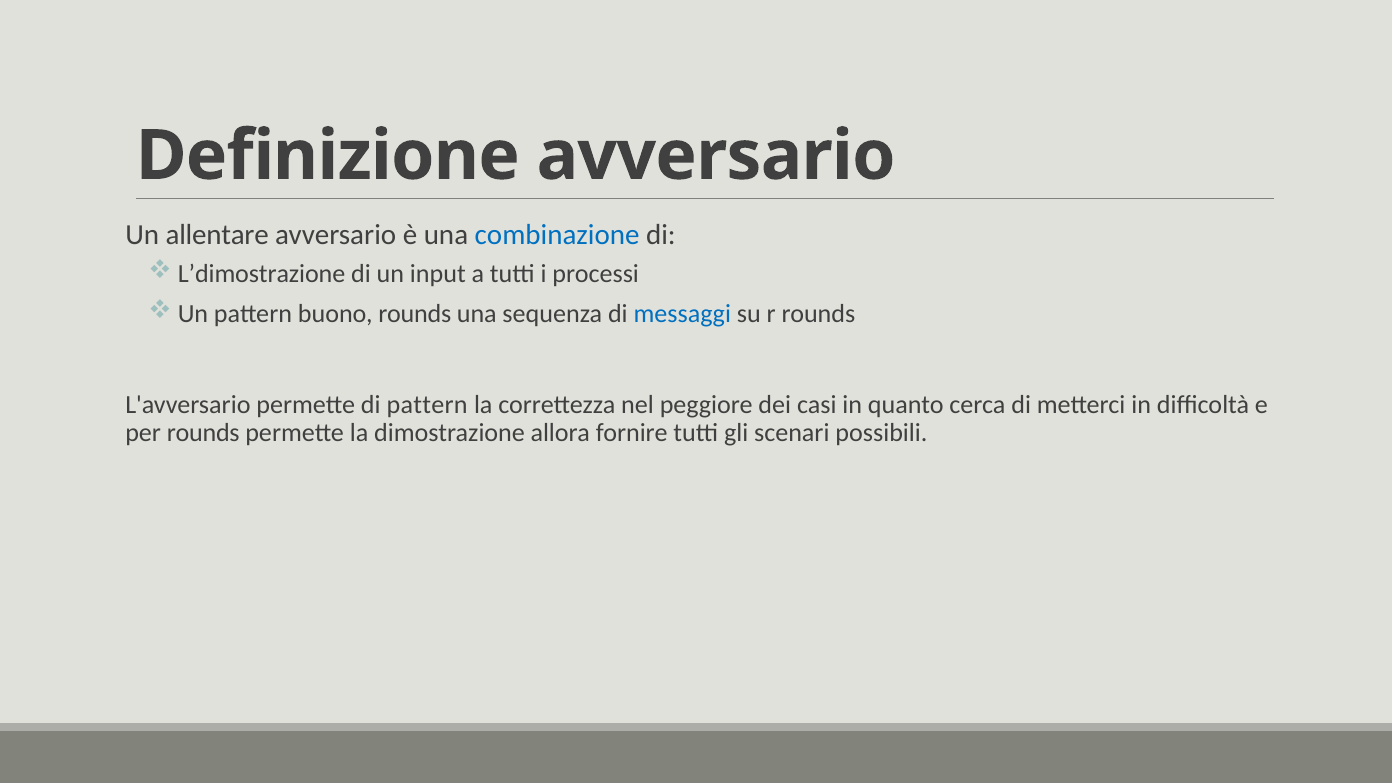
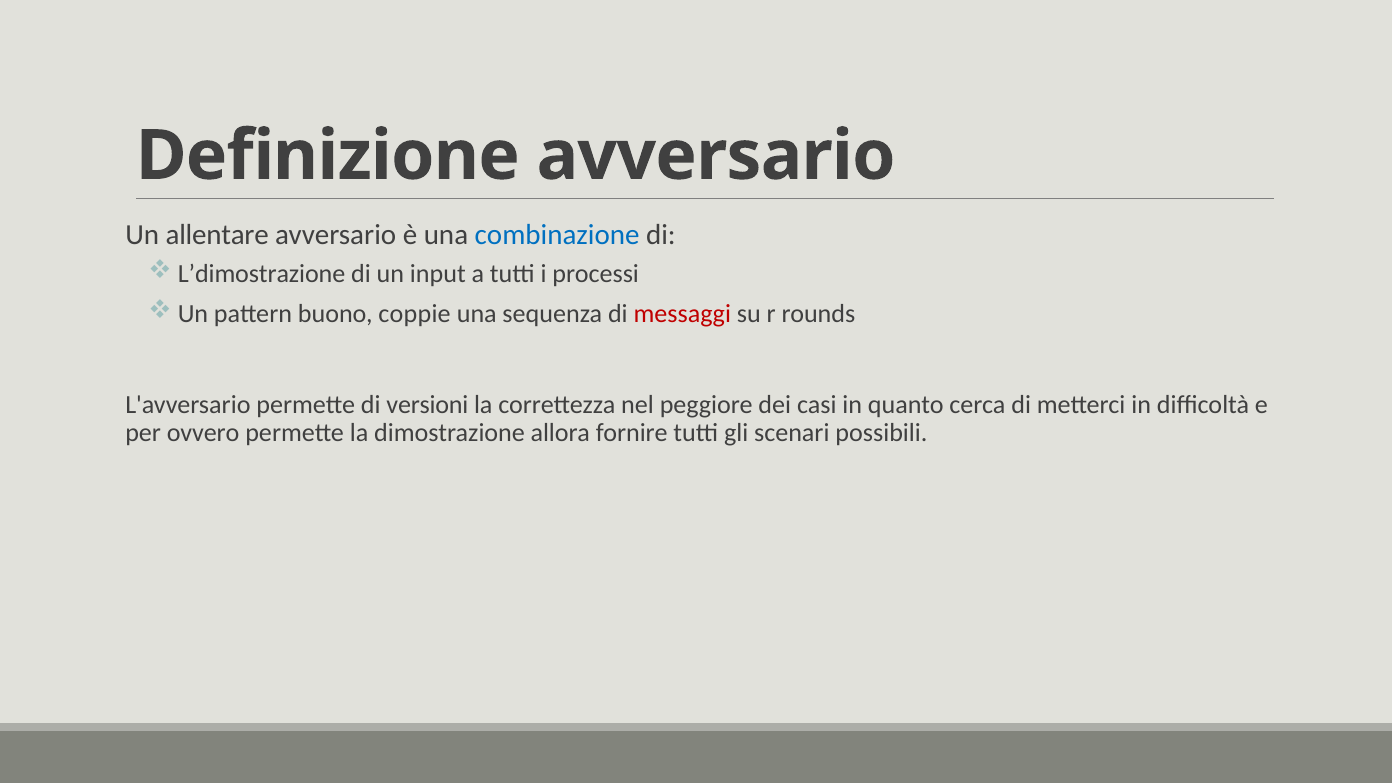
buono rounds: rounds -> coppie (415, 314)
messaggi colour: blue -> red (682, 314)
di pattern: pattern -> versioni (427, 405)
per rounds: rounds -> ovvero (203, 433)
